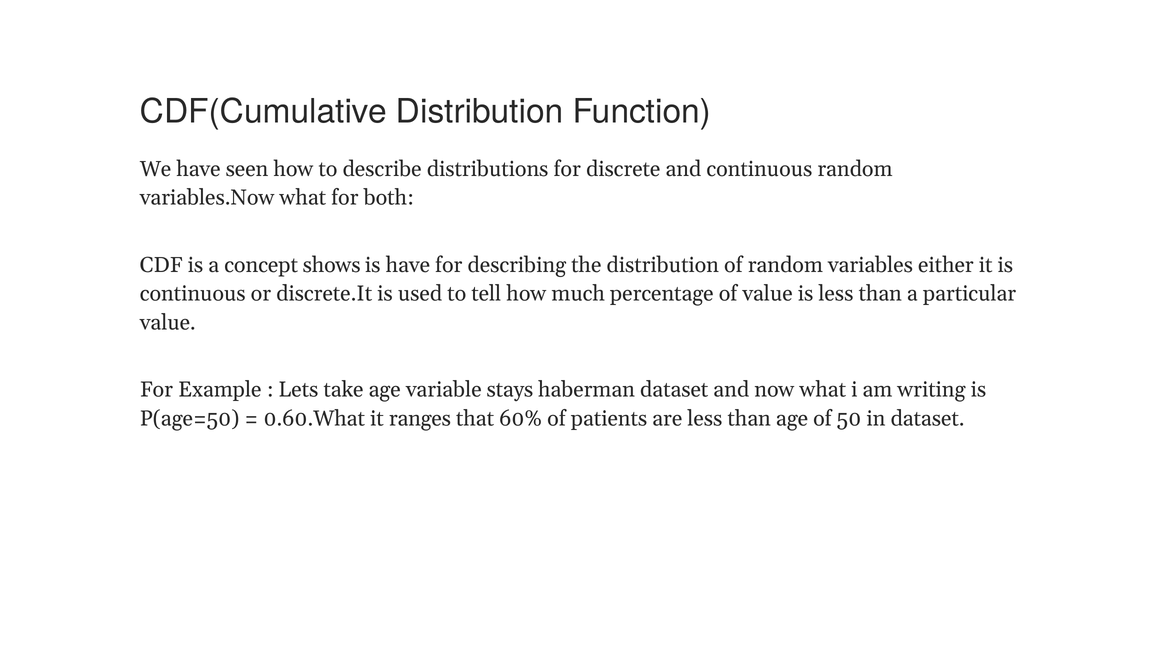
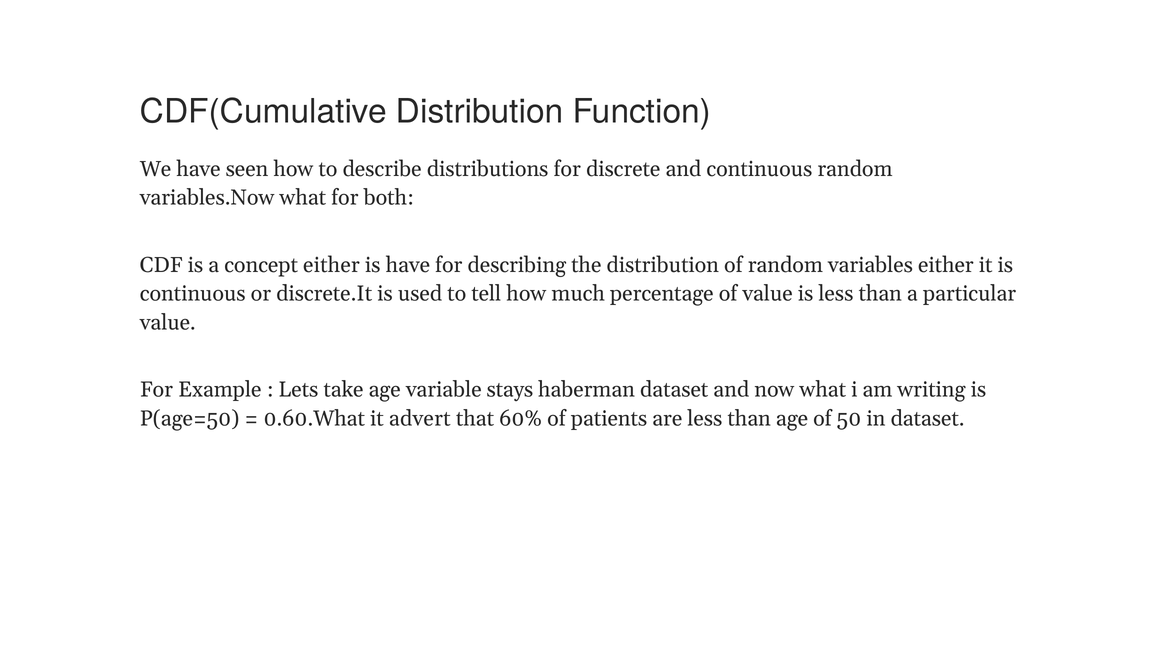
concept shows: shows -> either (331, 265)
ranges: ranges -> advert (420, 418)
